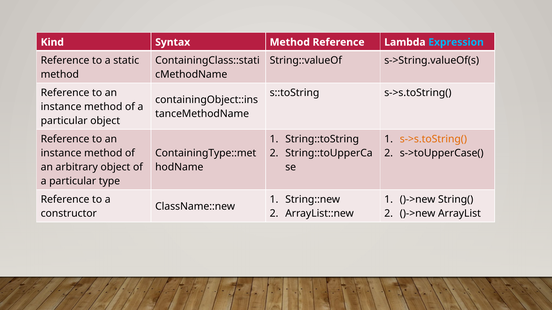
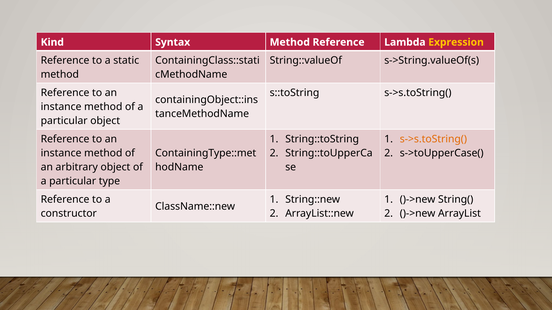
Expression colour: light blue -> yellow (456, 42)
